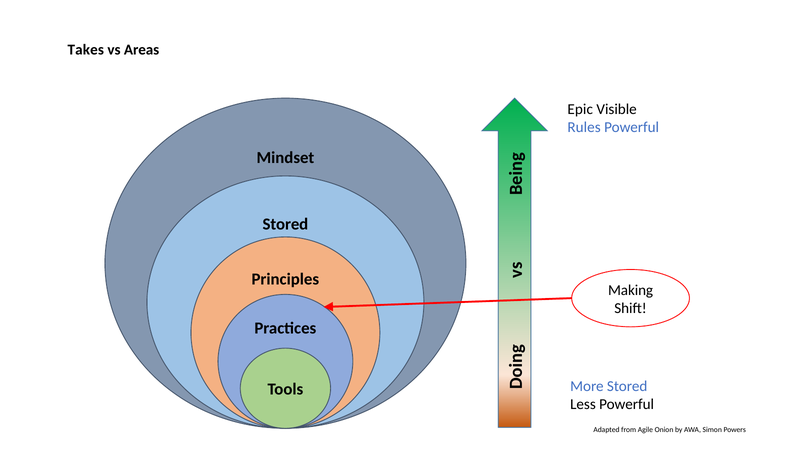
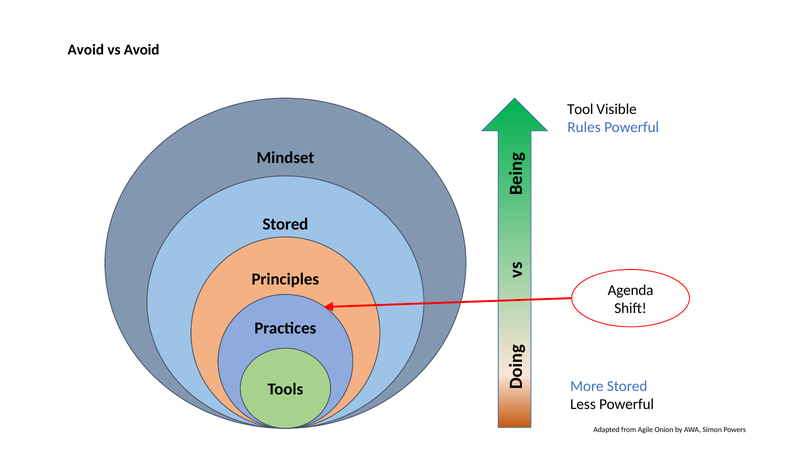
Takes: Takes -> Avoid (86, 50)
vs Areas: Areas -> Avoid (142, 50)
Epic: Epic -> Tool (580, 109)
Making: Making -> Agenda (631, 290)
